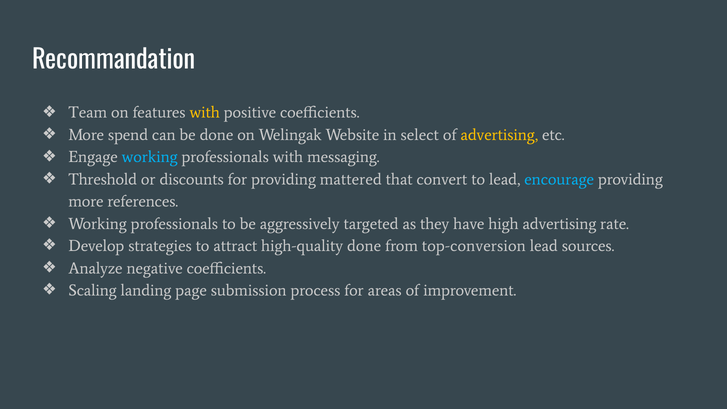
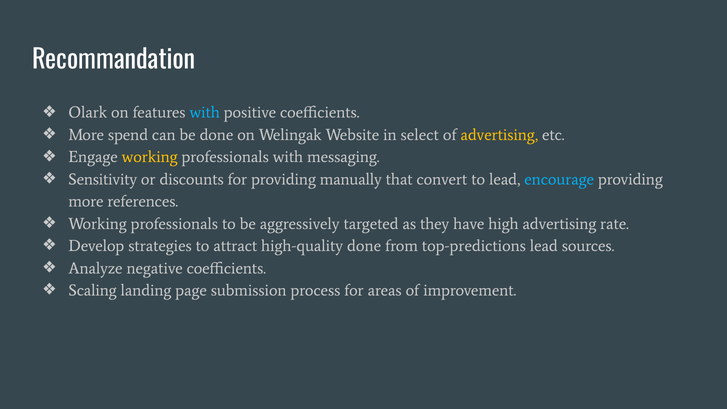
Team: Team -> Olark (88, 113)
with colour: yellow -> light blue (205, 113)
working colour: light blue -> yellow (150, 157)
Threshold: Threshold -> Sensitivity (103, 179)
mattered: mattered -> manually (351, 179)
top-conversion: top-conversion -> top-predictions (474, 246)
